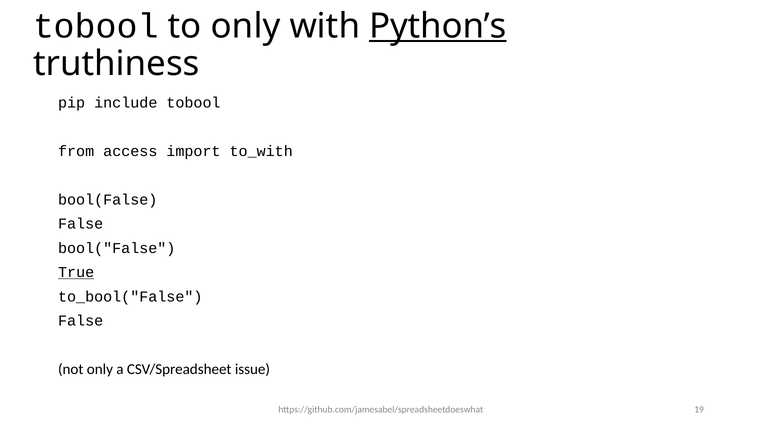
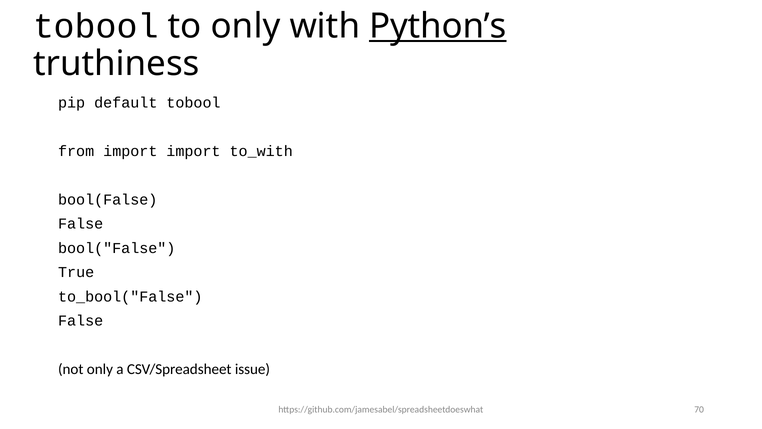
include: include -> default (126, 102)
from access: access -> import (130, 151)
True underline: present -> none (76, 272)
19: 19 -> 70 (699, 409)
